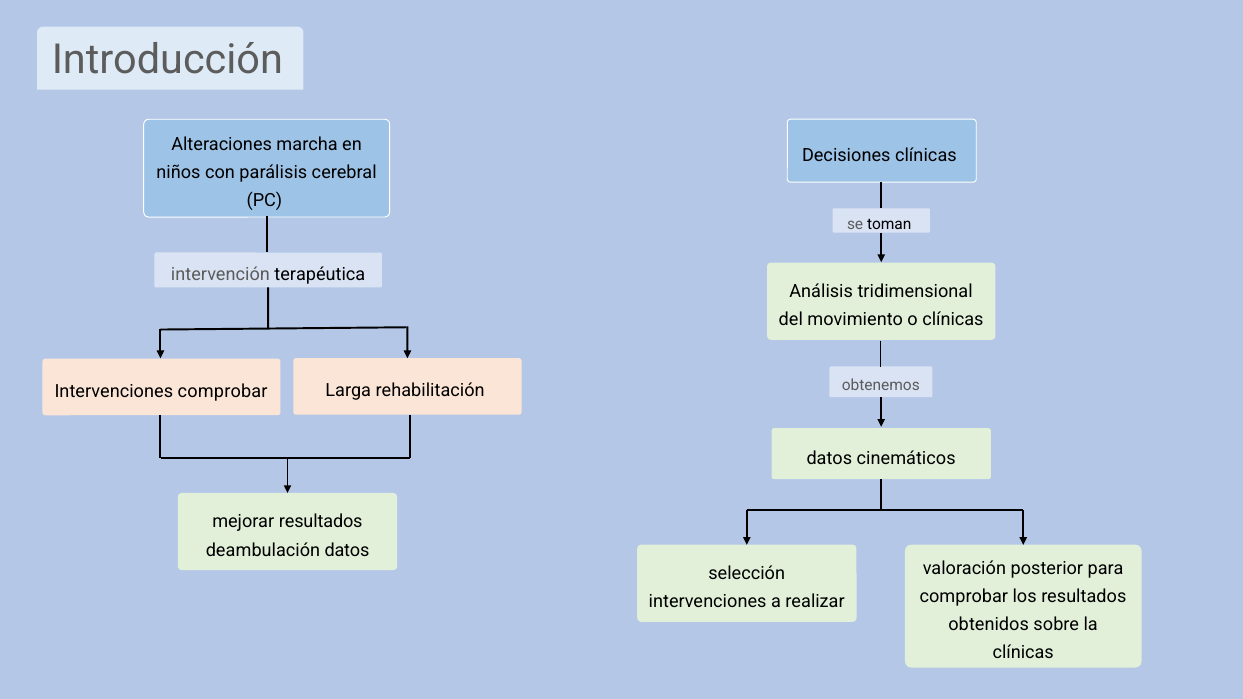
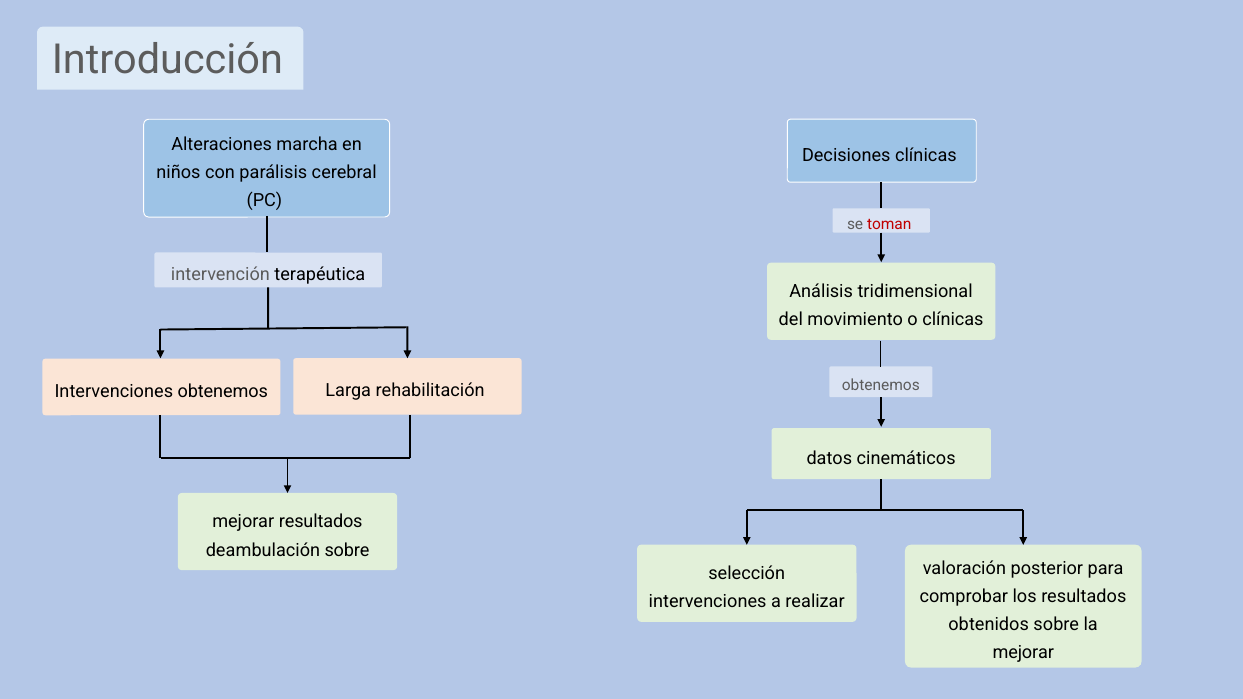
toman colour: black -> red (889, 224)
Intervenciones comprobar: comprobar -> obtenemos (223, 392)
deambulación datos: datos -> sobre (347, 550)
clínicas: clínicas -> mejorar (1023, 653)
